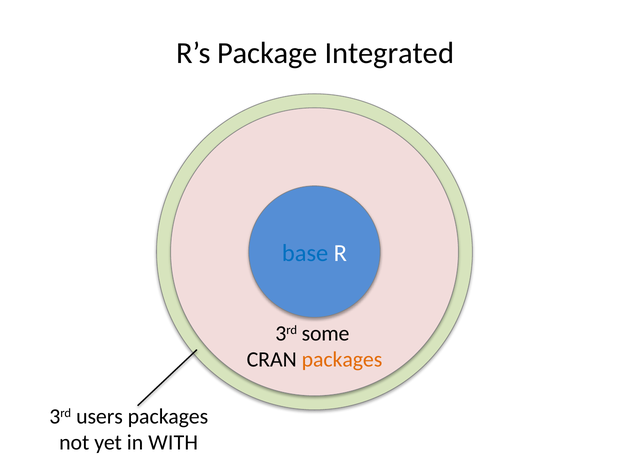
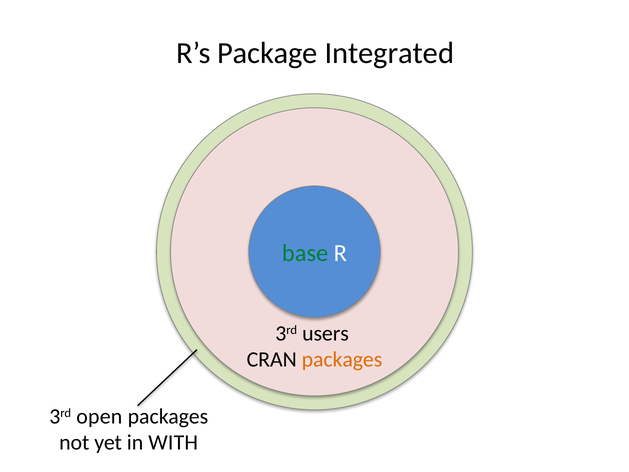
base colour: blue -> green (305, 253)
some: some -> users (325, 333)
users: users -> open (99, 416)
